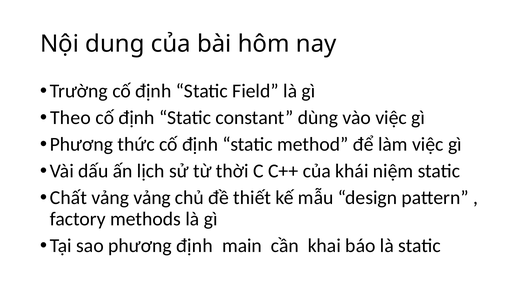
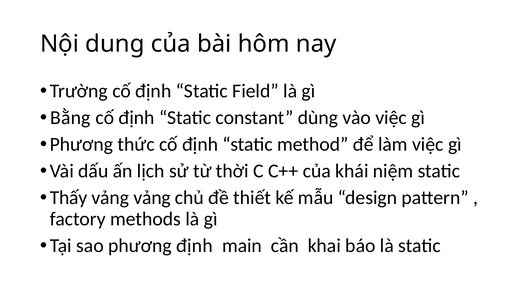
Theo: Theo -> Bằng (70, 118)
Chất: Chất -> Thấy (69, 198)
